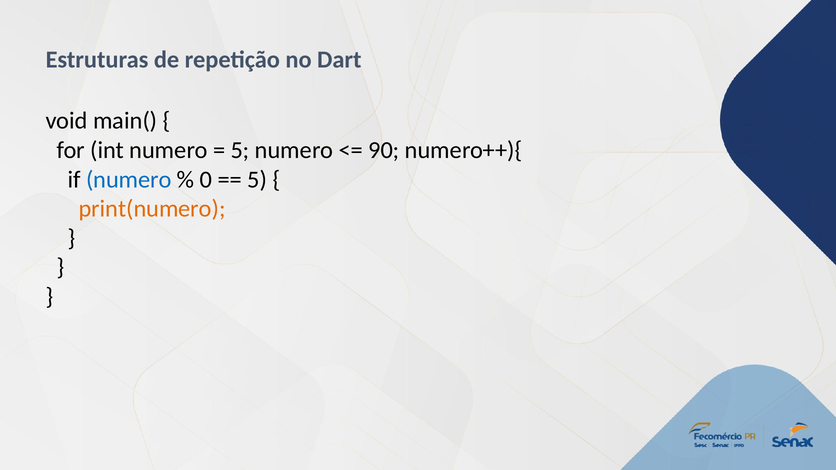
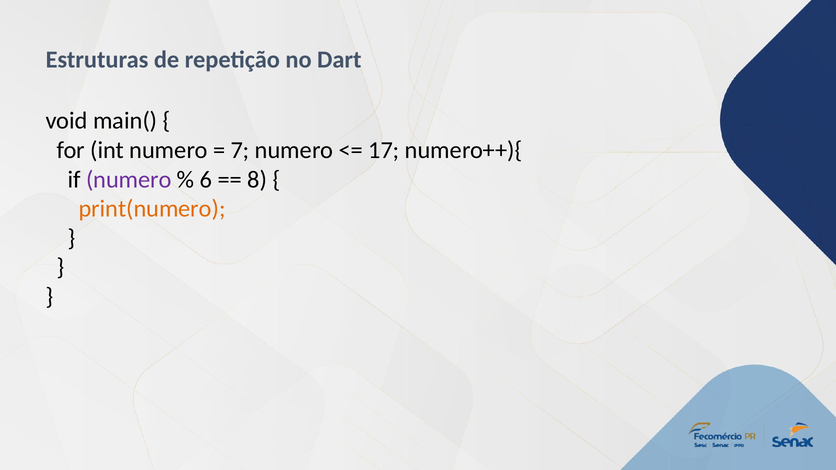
5: 5 -> 7 (240, 150)
90: 90 -> 17 (384, 150)
numero colour: blue -> purple (129, 180)
0: 0 -> 6 (206, 180)
5: 5 -> 8 (257, 180)
